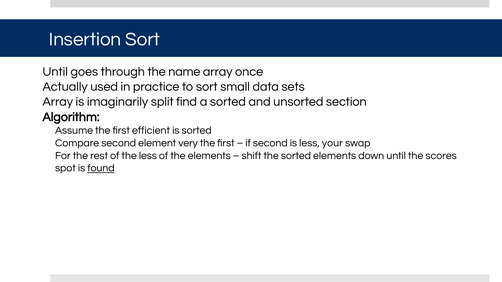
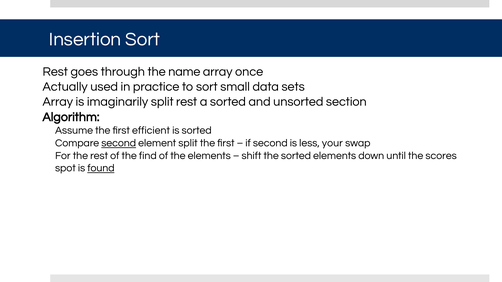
Until: Until -> Rest (55, 72)
split find: find -> rest (187, 102)
second underline: none -> present (119, 143)
element very: very -> split (188, 143)
the less: less -> find (148, 156)
